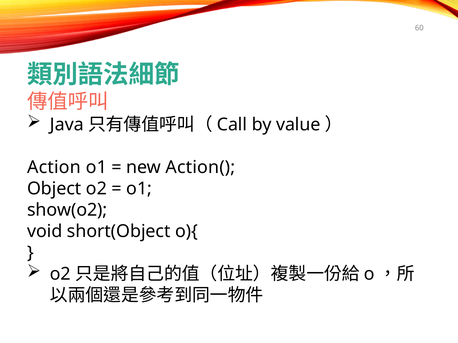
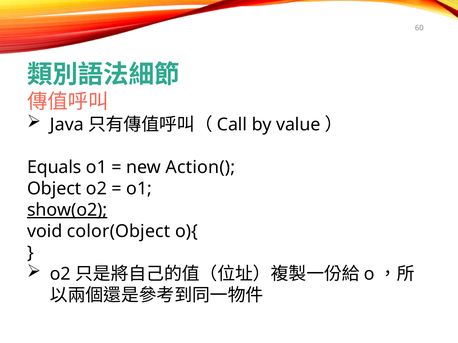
Action: Action -> Equals (54, 168)
show(o2 underline: none -> present (67, 210)
short(Object: short(Object -> color(Object (119, 232)
